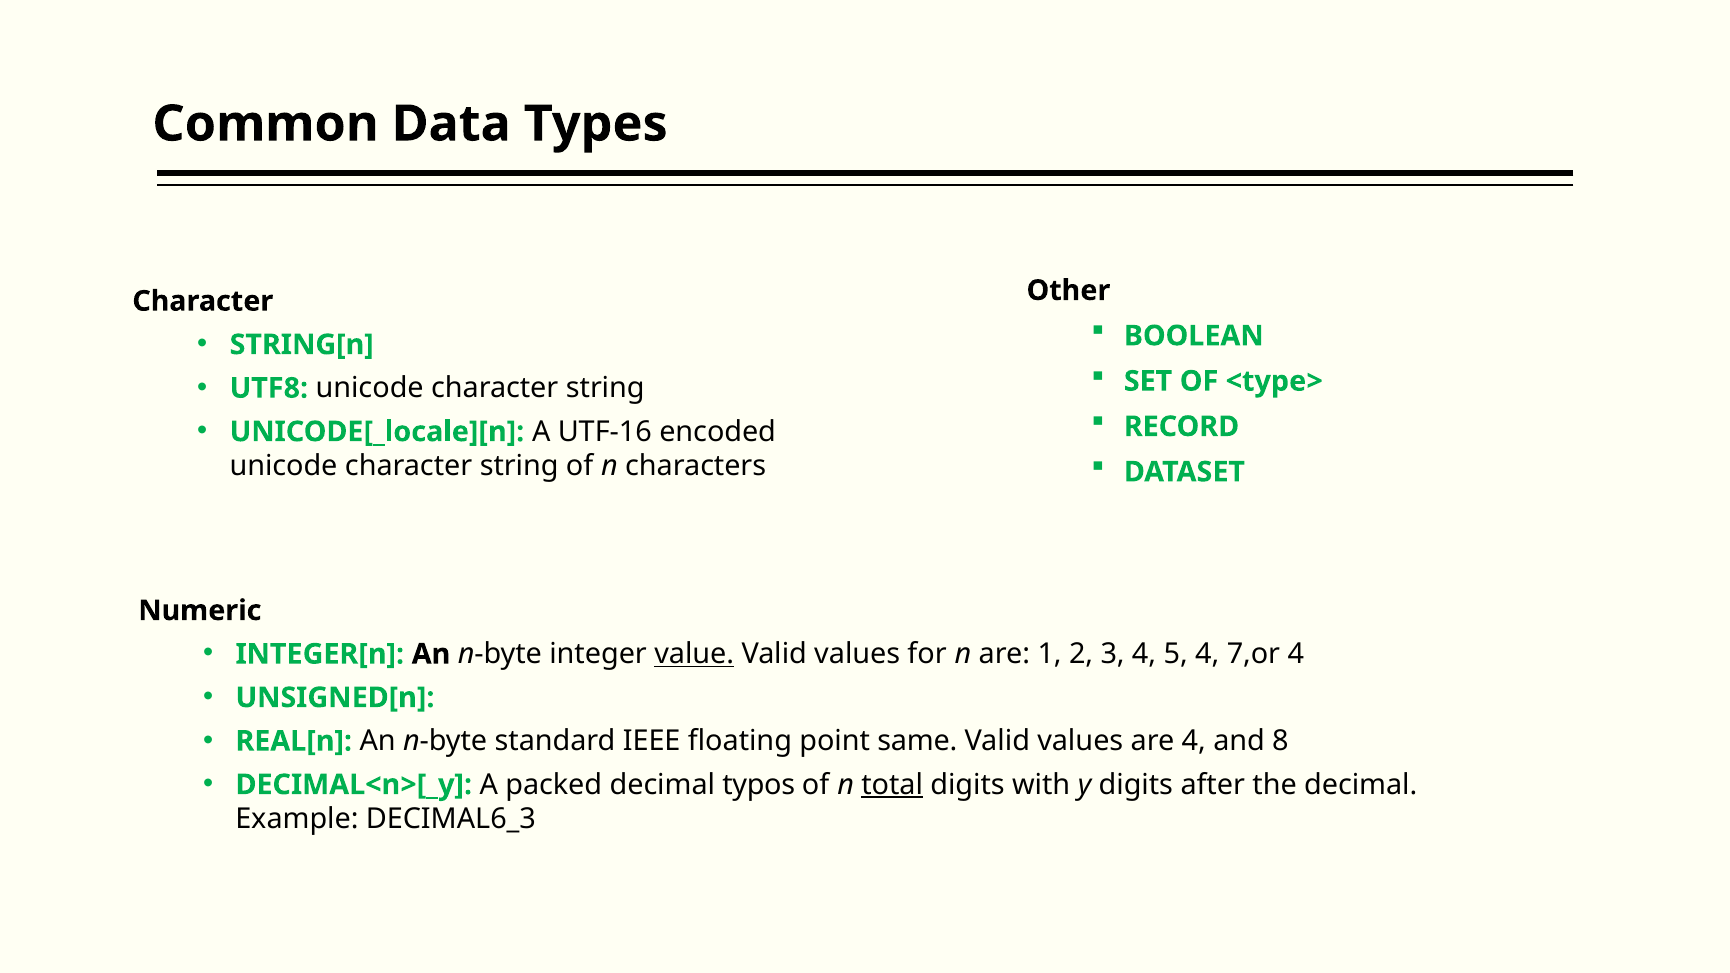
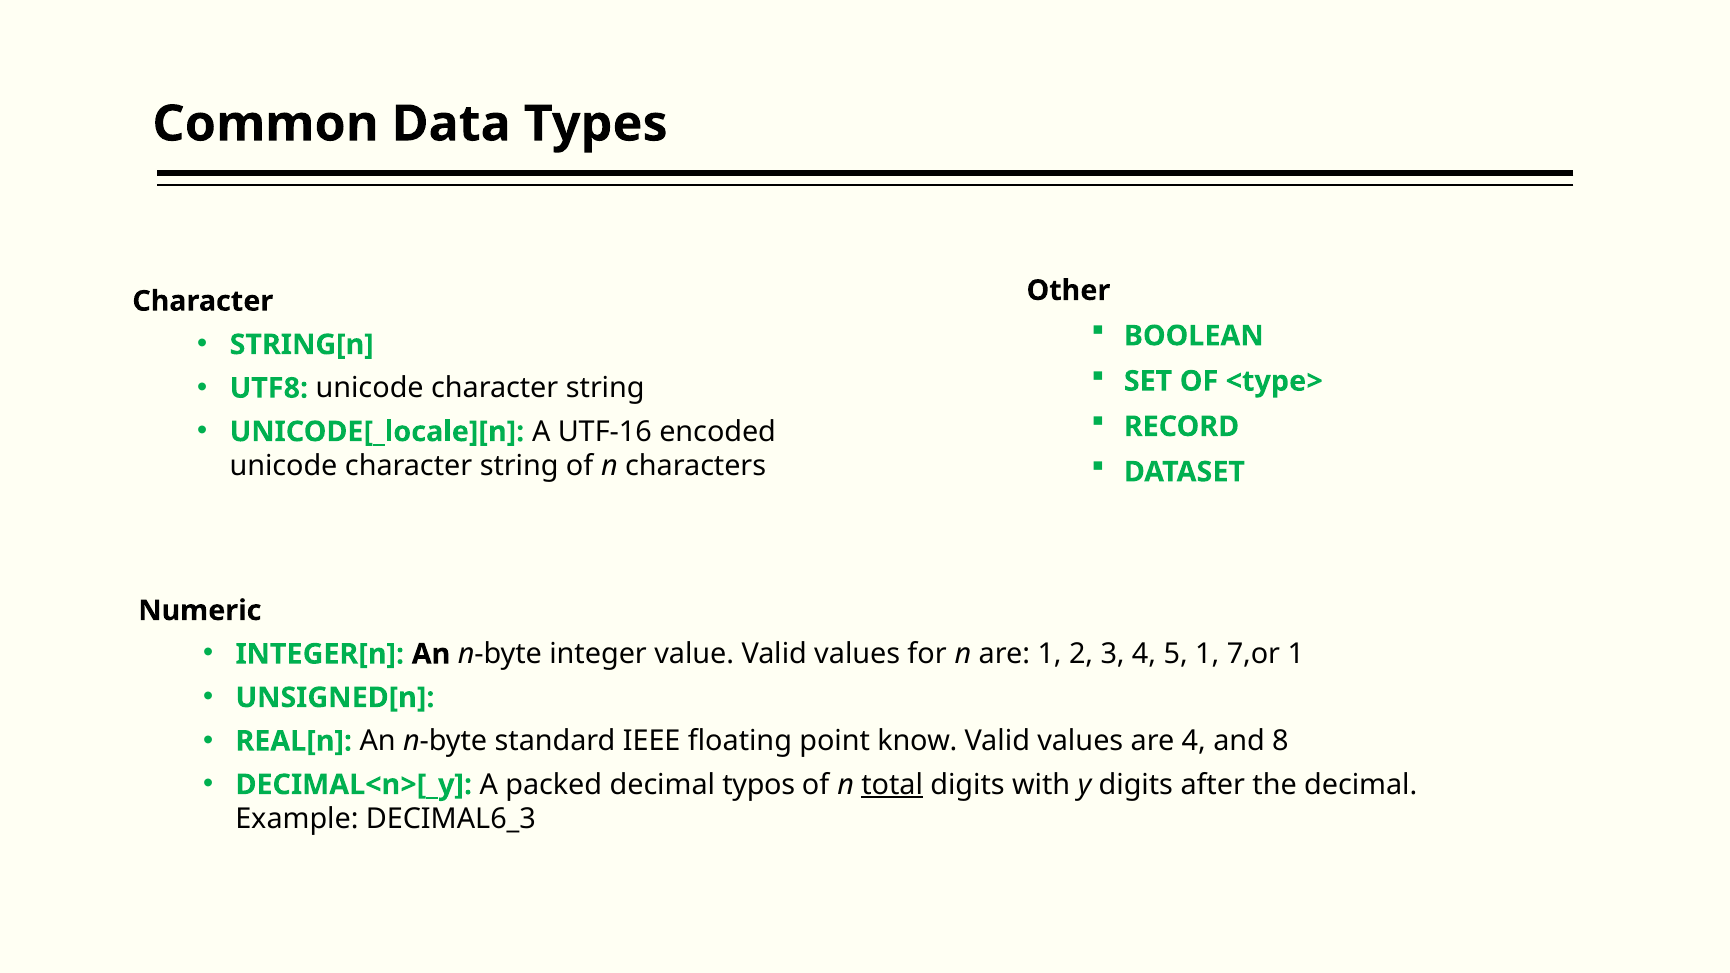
value underline: present -> none (694, 654)
5 4: 4 -> 1 (1207, 654)
7,or 4: 4 -> 1 (1296, 654)
same: same -> know (917, 741)
